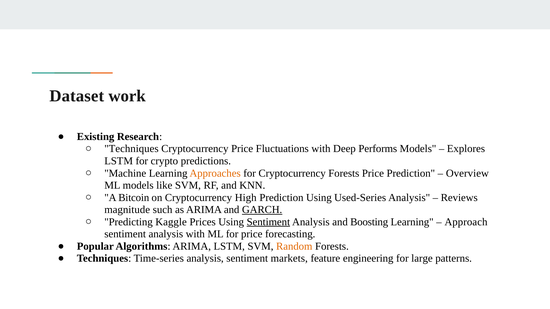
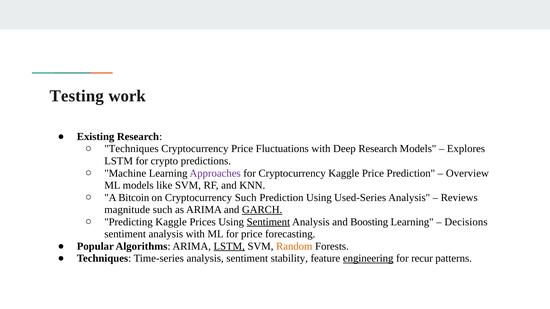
Dataset: Dataset -> Testing (77, 96)
Deep Performs: Performs -> Research (378, 149)
Approaches colour: orange -> purple (215, 173)
Cryptocurrency Forests: Forests -> Kaggle (344, 173)
Cryptocurrency High: High -> Such (246, 198)
Approach: Approach -> Decisions (466, 222)
LSTM underline: none -> present (229, 247)
markets: markets -> stability (289, 259)
engineering underline: none -> present (368, 259)
large: large -> recur (422, 259)
